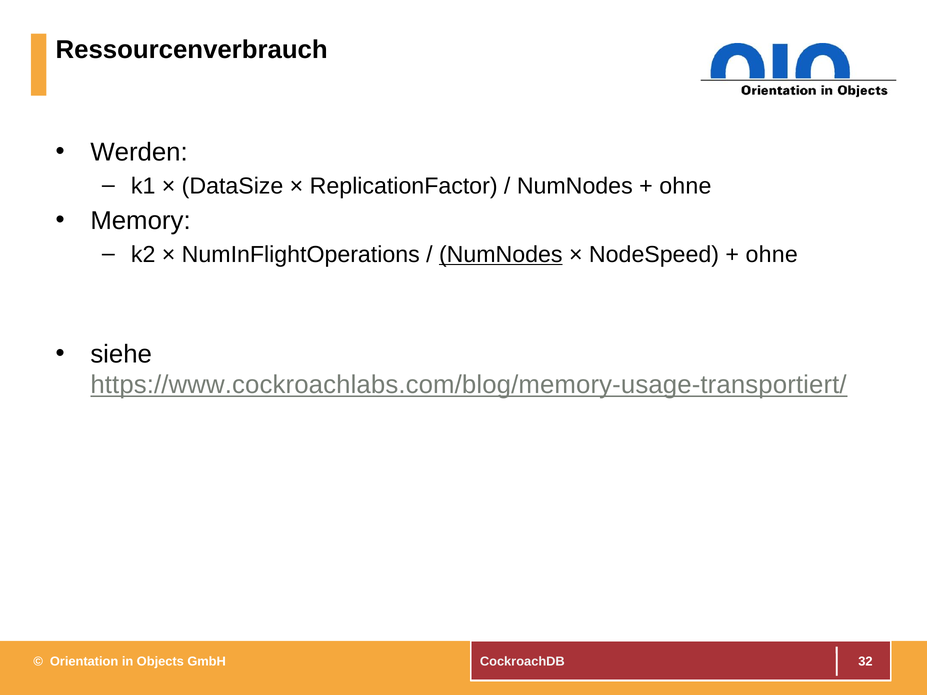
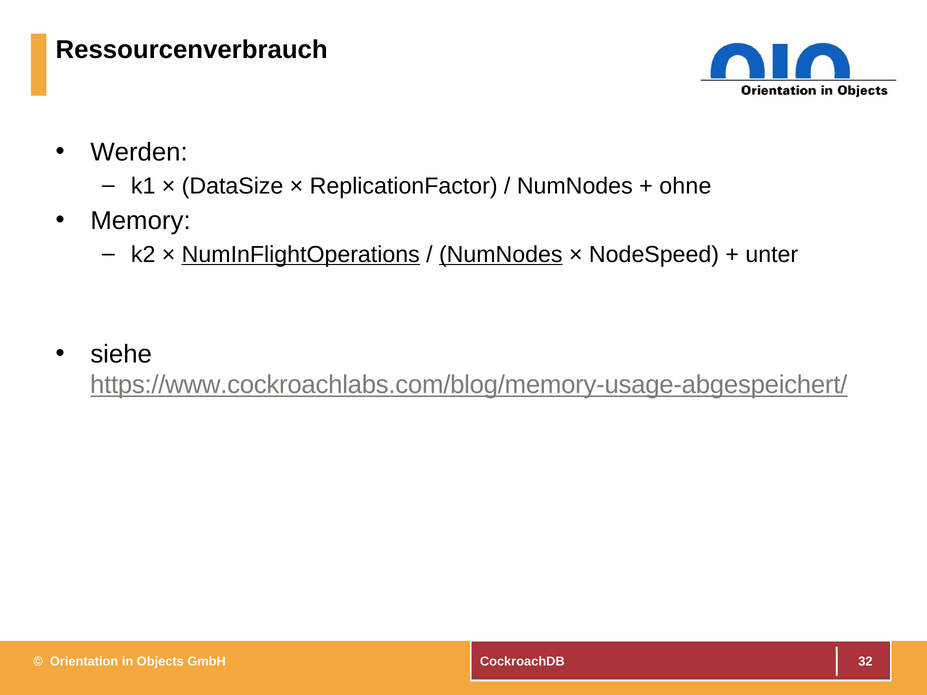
NumInFlightOperations underline: none -> present (301, 255)
ohne: ohne -> unter (772, 255)
https://www.cockroachlabs.com/blog/memory-usage-transportiert/: https://www.cockroachlabs.com/blog/memory-usage-transportiert/ -> https://www.cockroachlabs.com/blog/memory-usage-abgespeichert/ (469, 385)
